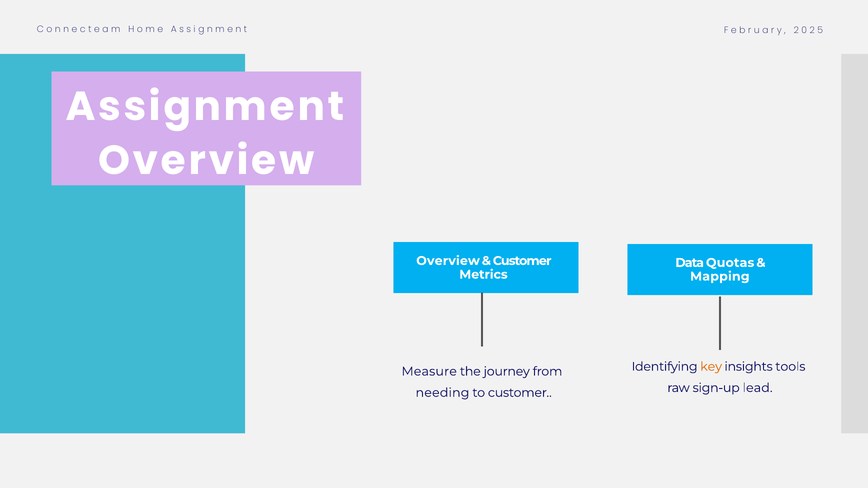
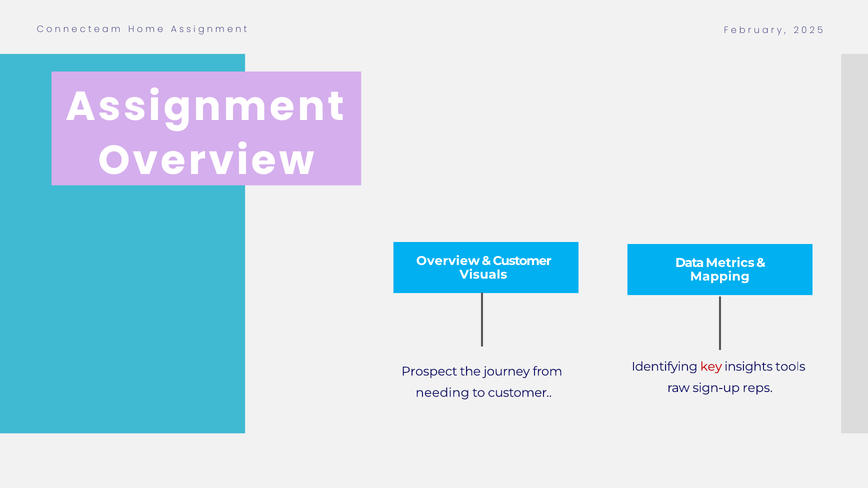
Quotas: Quotas -> Metrics (730, 263)
Metrics: Metrics -> Visuals (483, 275)
key colour: orange -> red (711, 367)
Measure: Measure -> Prospect (429, 372)
lead: lead -> reps (758, 388)
